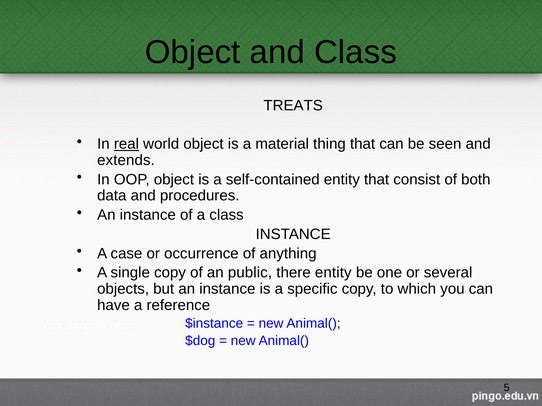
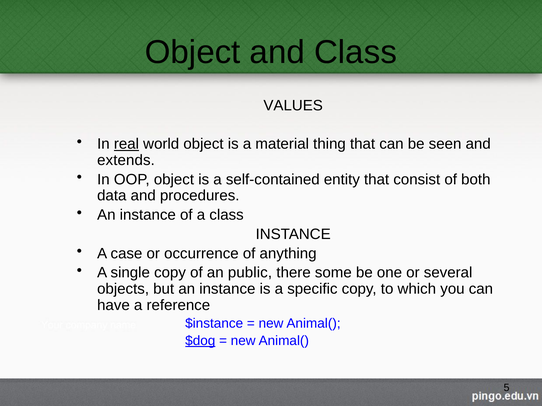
TREATS: TREATS -> VALUES (293, 106)
there entity: entity -> some (333, 273)
$dog underline: none -> present (200, 341)
